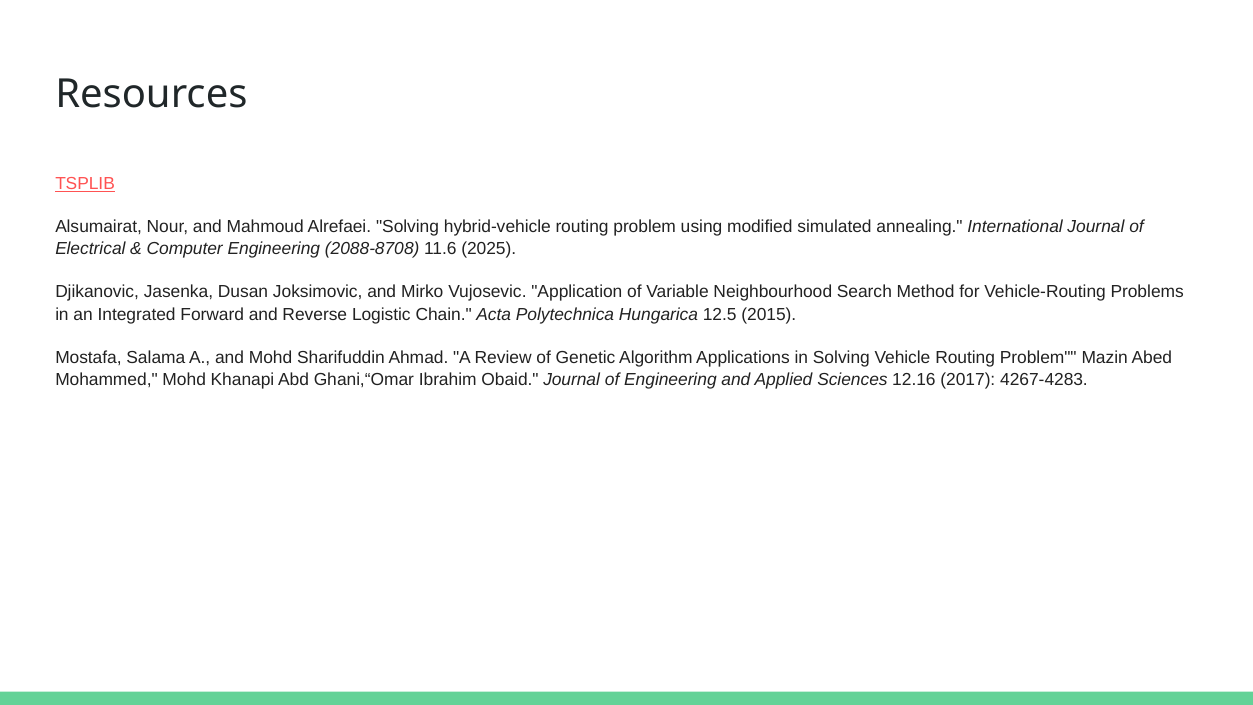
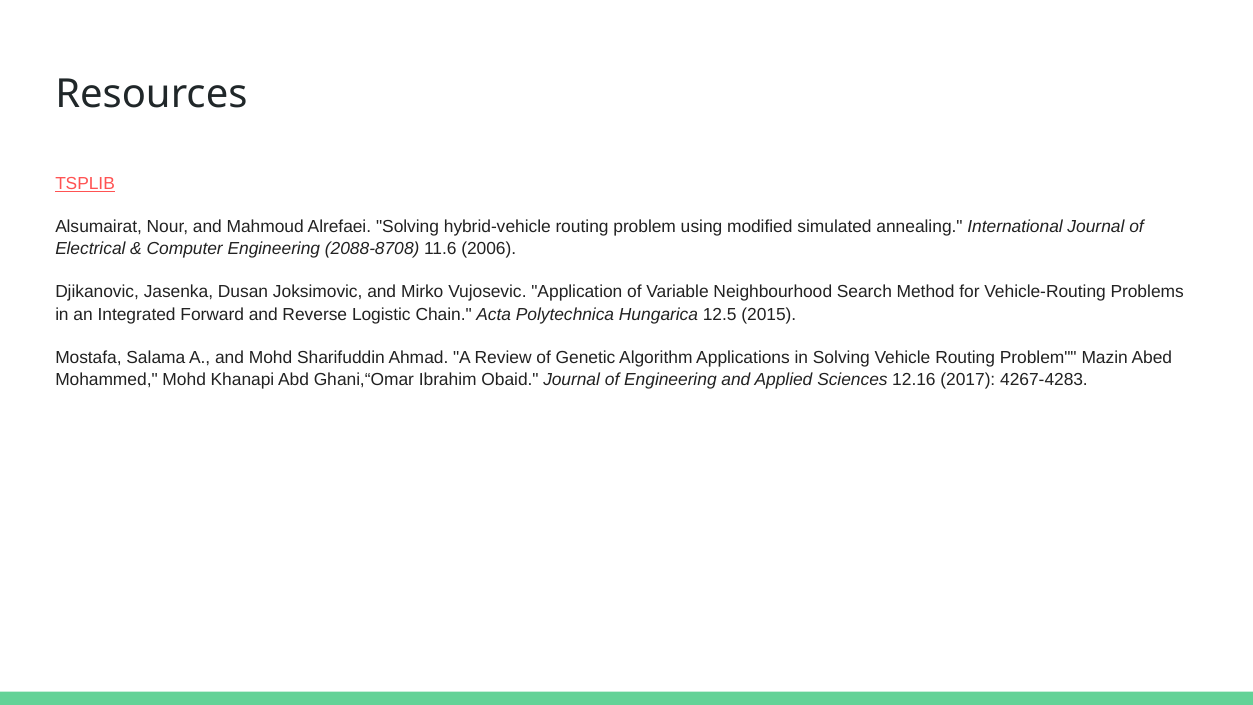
2025: 2025 -> 2006 (489, 249)
